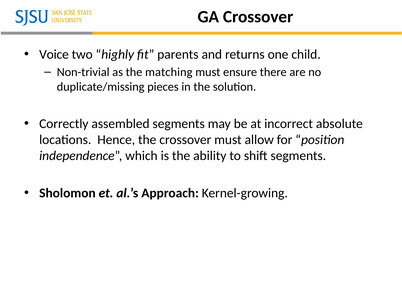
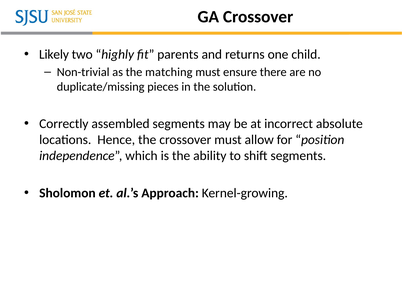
Voice: Voice -> Likely (54, 54)
